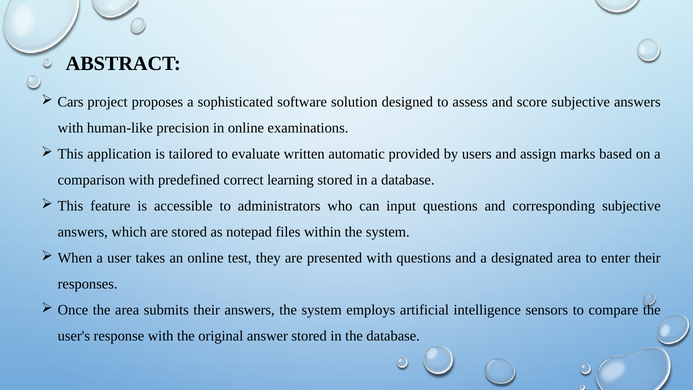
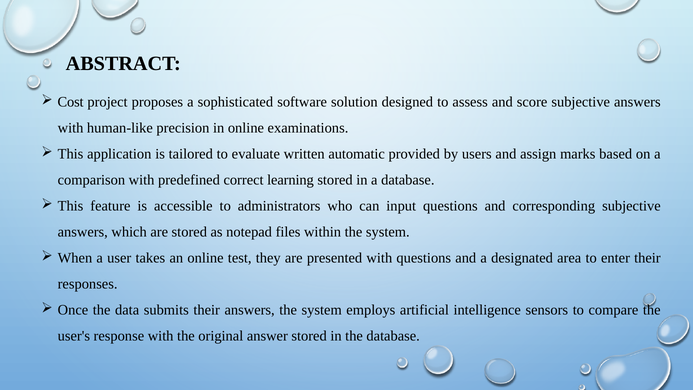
Cars: Cars -> Cost (71, 102)
the area: area -> data (127, 310)
